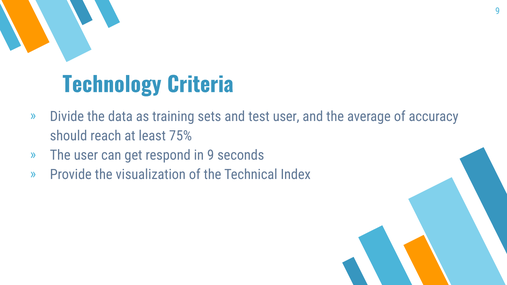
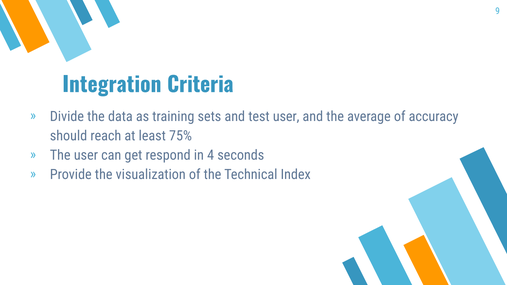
Technology: Technology -> Integration (112, 85)
in 9: 9 -> 4 (211, 155)
